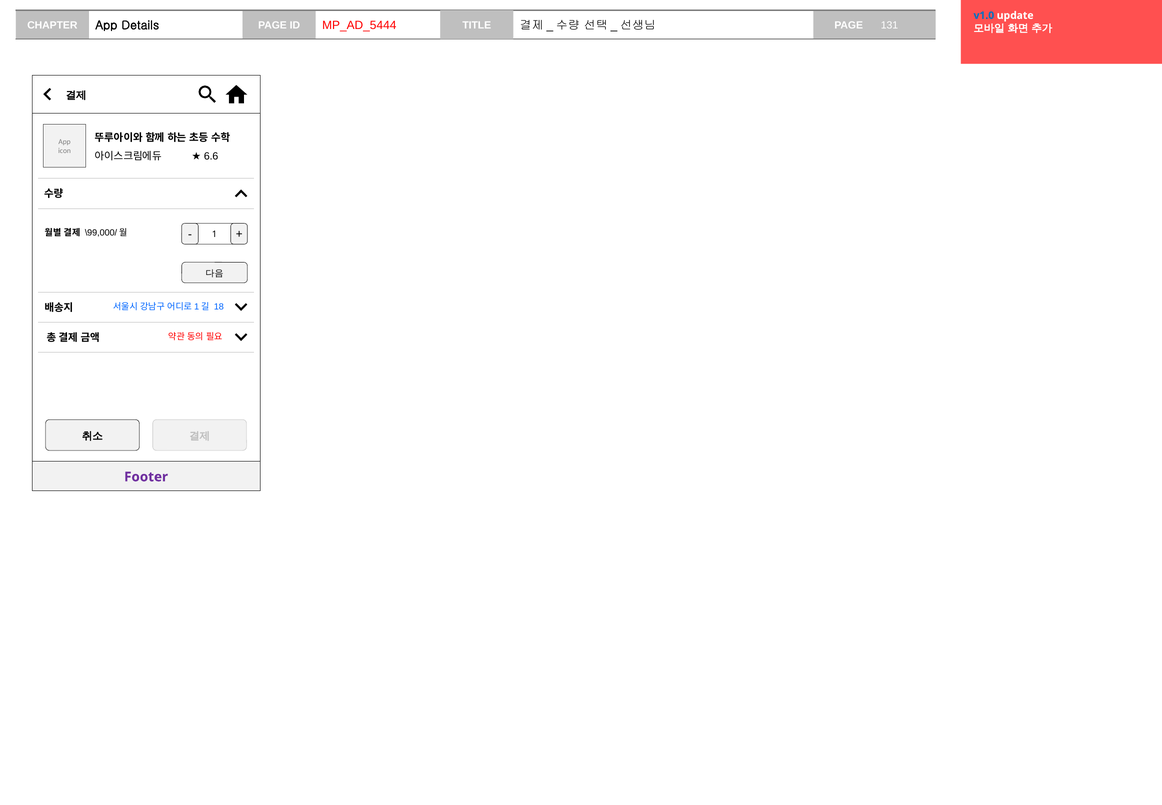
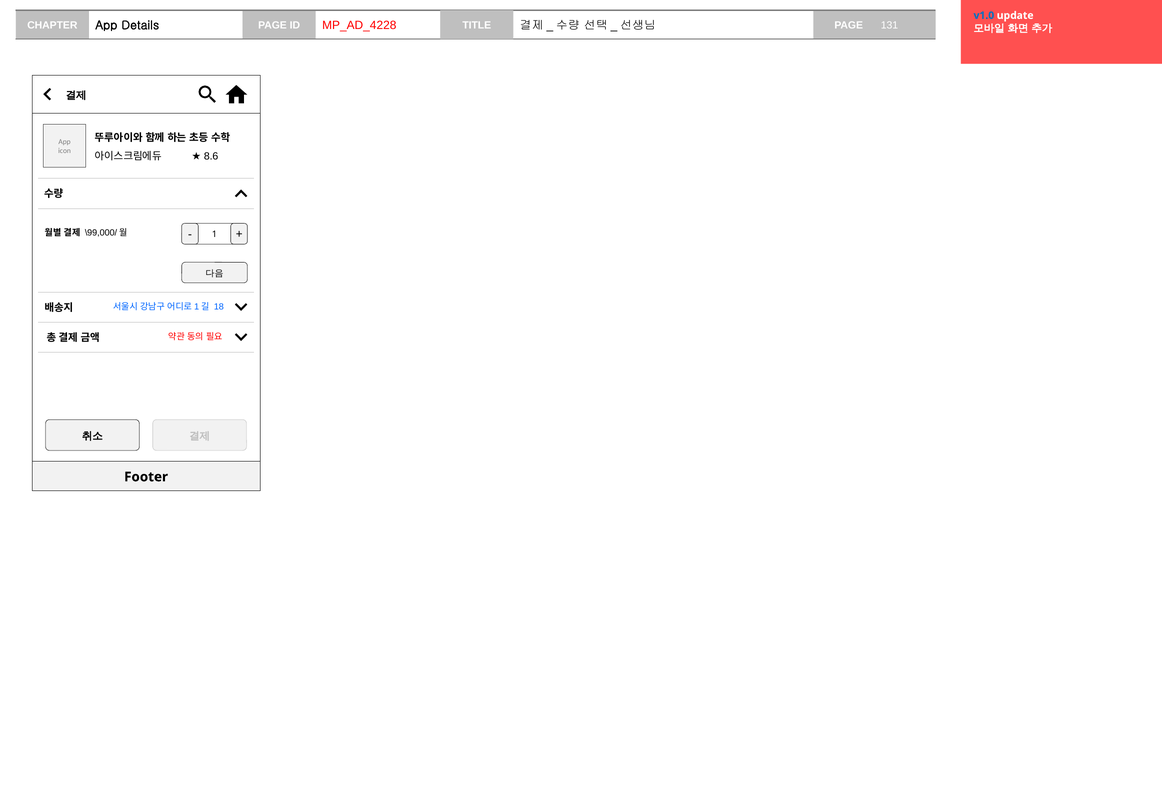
MP_AD_5444: MP_AD_5444 -> MP_AD_4228 (359, 25)
6.6: 6.6 -> 8.6 (211, 156)
Footer colour: purple -> black (146, 477)
